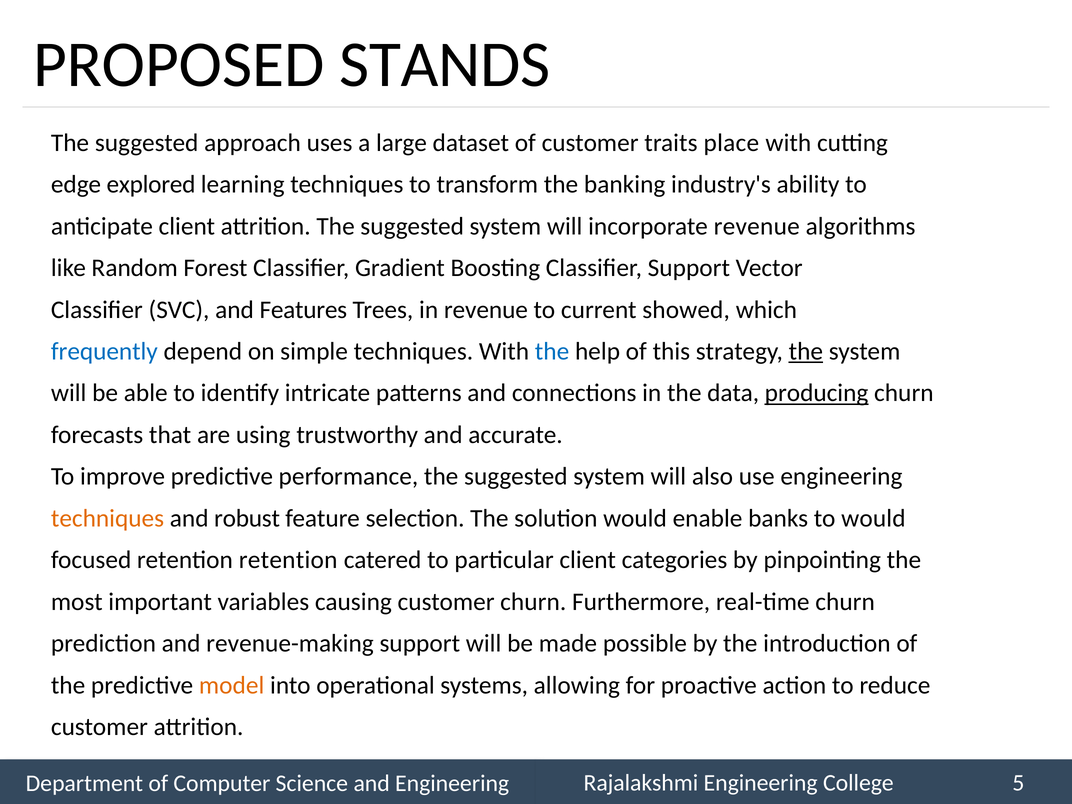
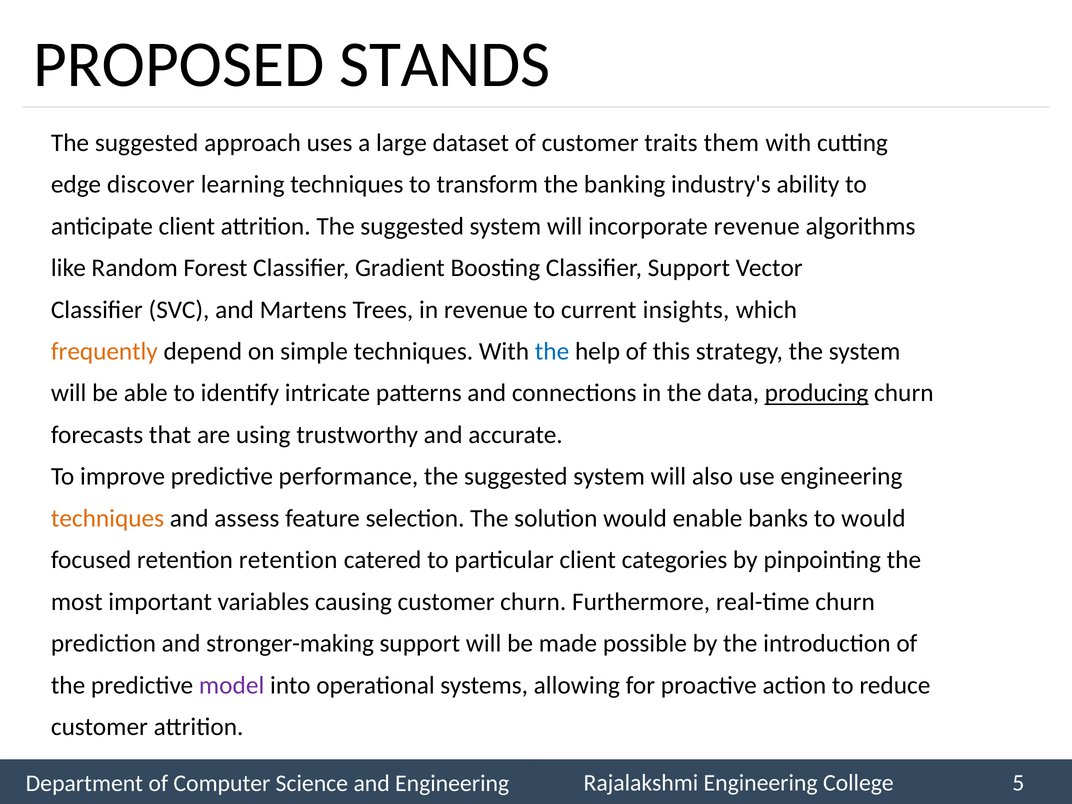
place: place -> them (731, 143)
explored: explored -> discover (151, 184)
Features: Features -> Martens (303, 310)
showed: showed -> insights (686, 310)
frequently colour: blue -> orange (104, 351)
the underline: present -> none (806, 351)
robust: robust -> assess (247, 518)
revenue-making: revenue-making -> stronger-making (290, 644)
model colour: orange -> purple (232, 685)
